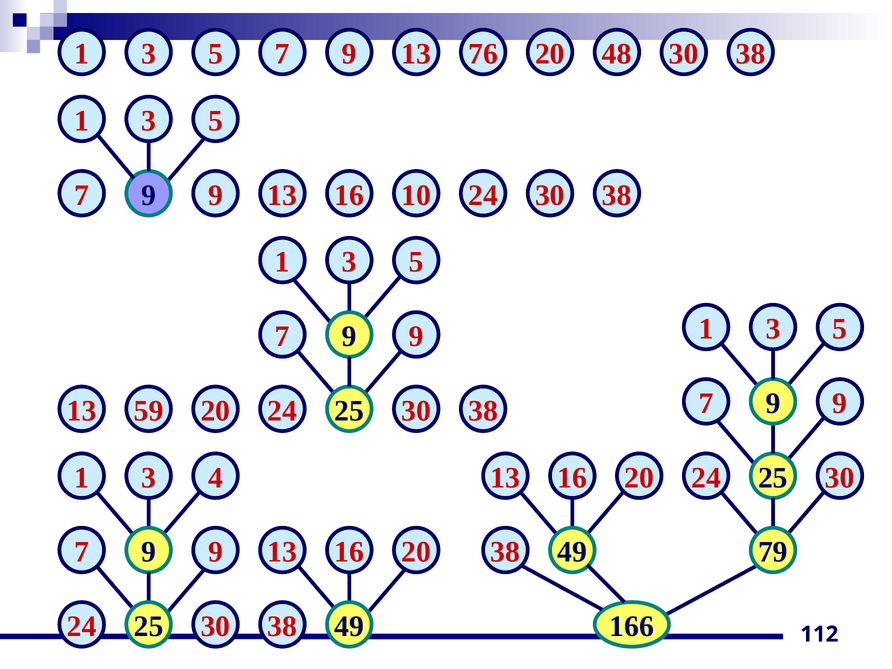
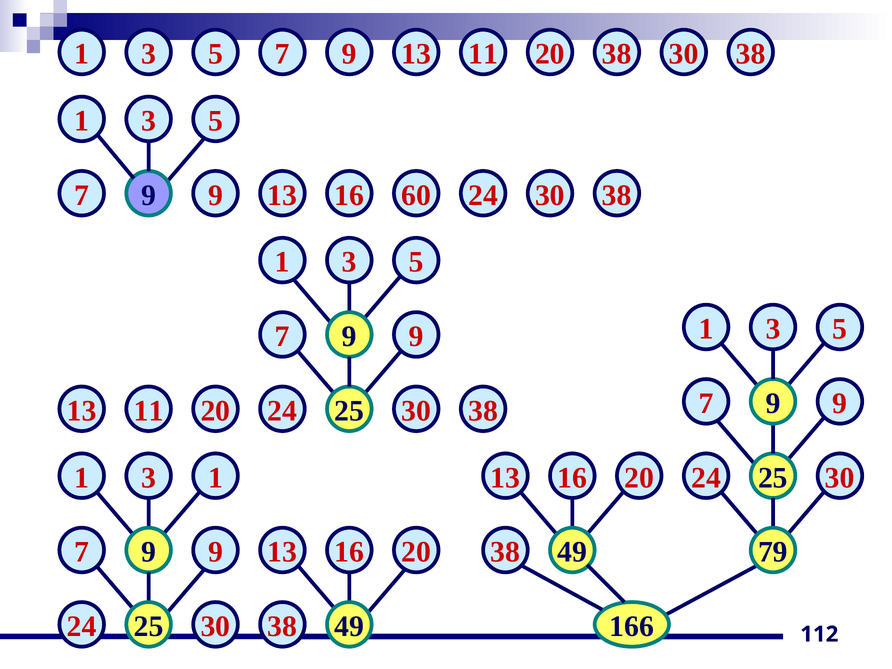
9 13 76: 76 -> 11 (483, 54)
20 48: 48 -> 38 (617, 54)
10: 10 -> 60 (416, 195)
59: 59 -> 11 (149, 411)
3 4: 4 -> 1 (215, 478)
